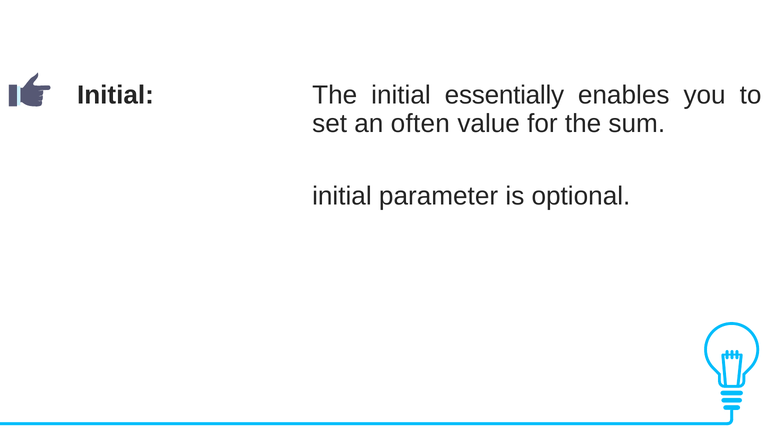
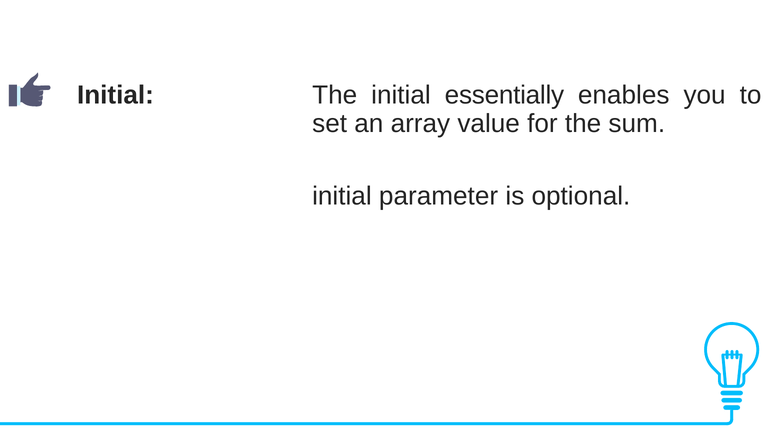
often: often -> array (420, 123)
